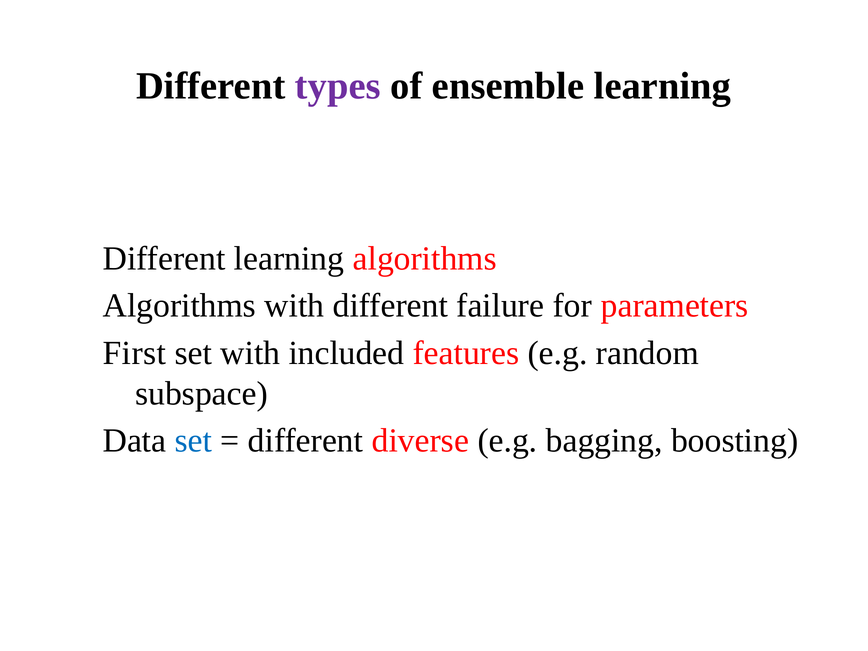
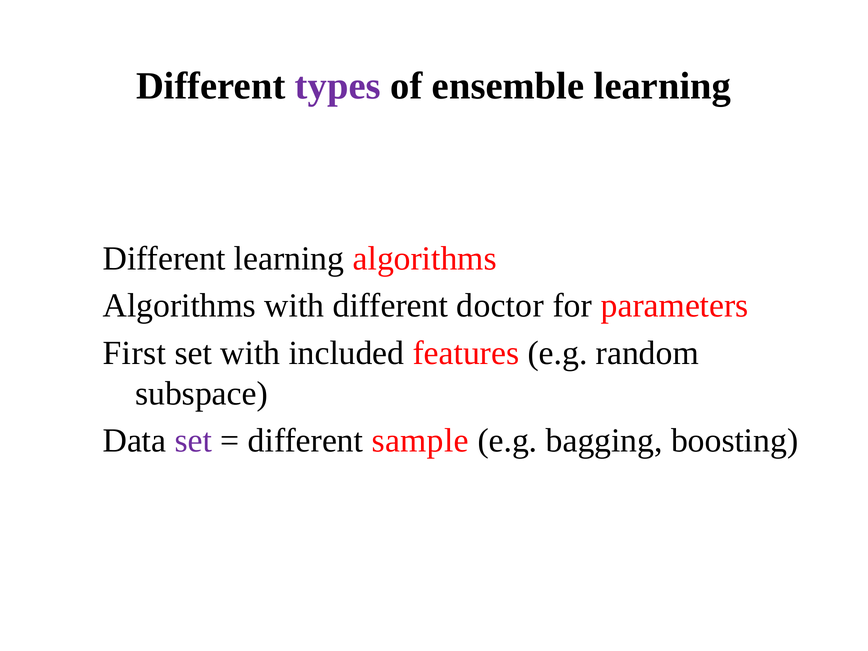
failure: failure -> doctor (500, 306)
set colour: blue -> purple (193, 441)
diverse: diverse -> sample (420, 441)
